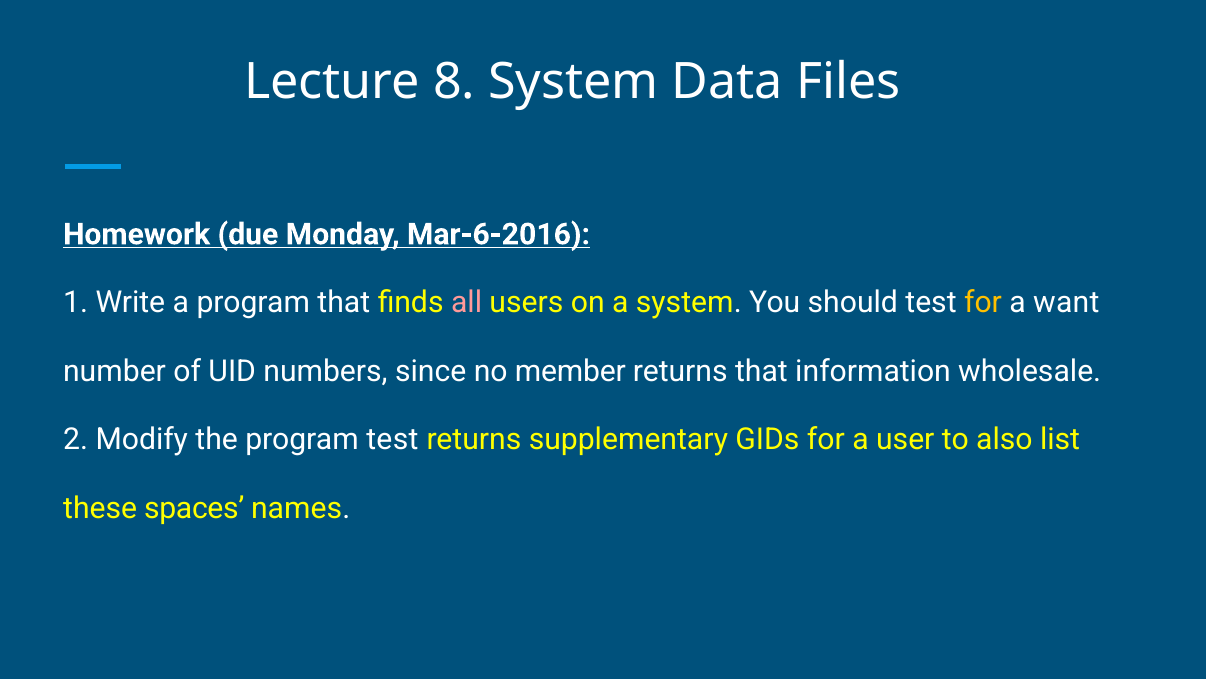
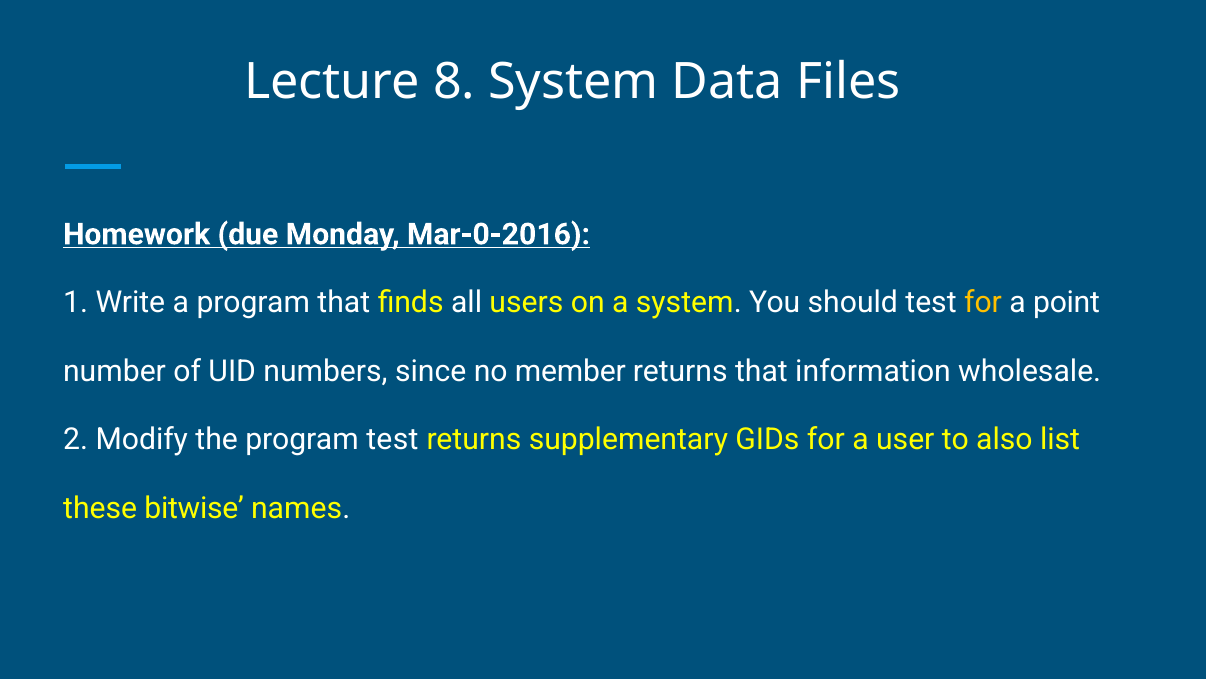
Mar-6-2016: Mar-6-2016 -> Mar-0-2016 (499, 234)
all colour: pink -> white (467, 303)
want: want -> point (1067, 303)
spaces: spaces -> bitwise (194, 508)
